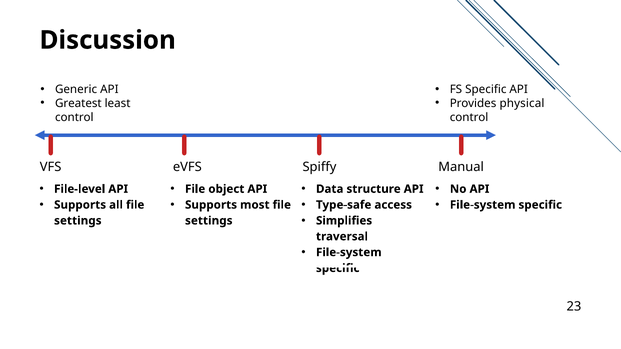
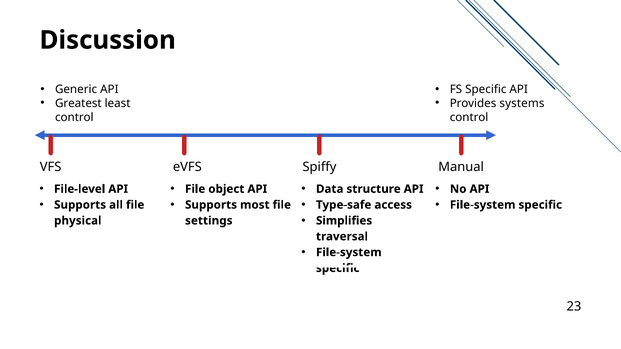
physical: physical -> systems (522, 103)
settings: settings -> physical (78, 221)
